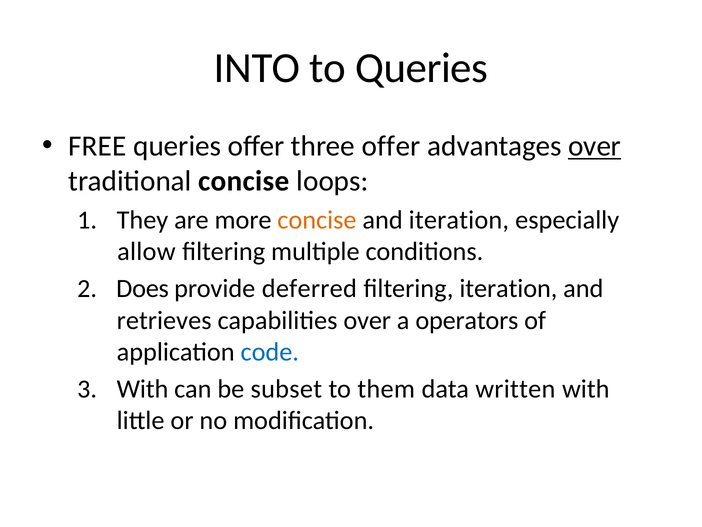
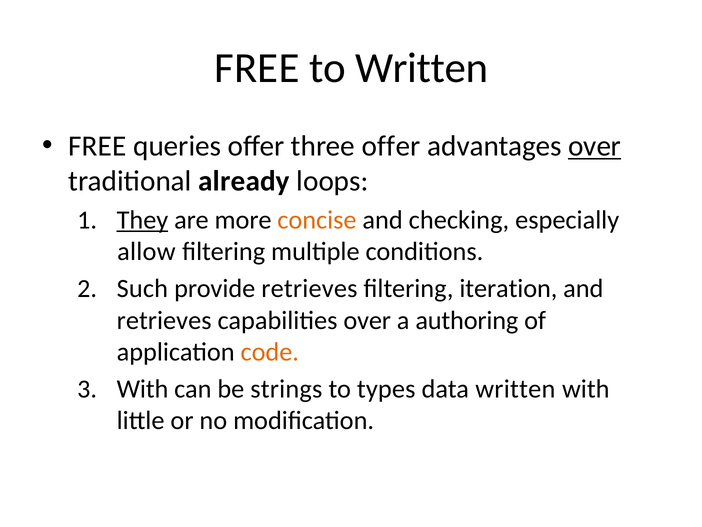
INTO: INTO -> FREE (257, 68)
to Queries: Queries -> Written (422, 68)
traditional concise: concise -> already (244, 181)
They underline: none -> present (142, 220)
and iteration: iteration -> checking (459, 220)
Does: Does -> Such (142, 288)
provide deferred: deferred -> retrieves (309, 288)
operators: operators -> authoring (467, 320)
code colour: blue -> orange (270, 352)
subset: subset -> strings (286, 389)
them: them -> types (386, 389)
